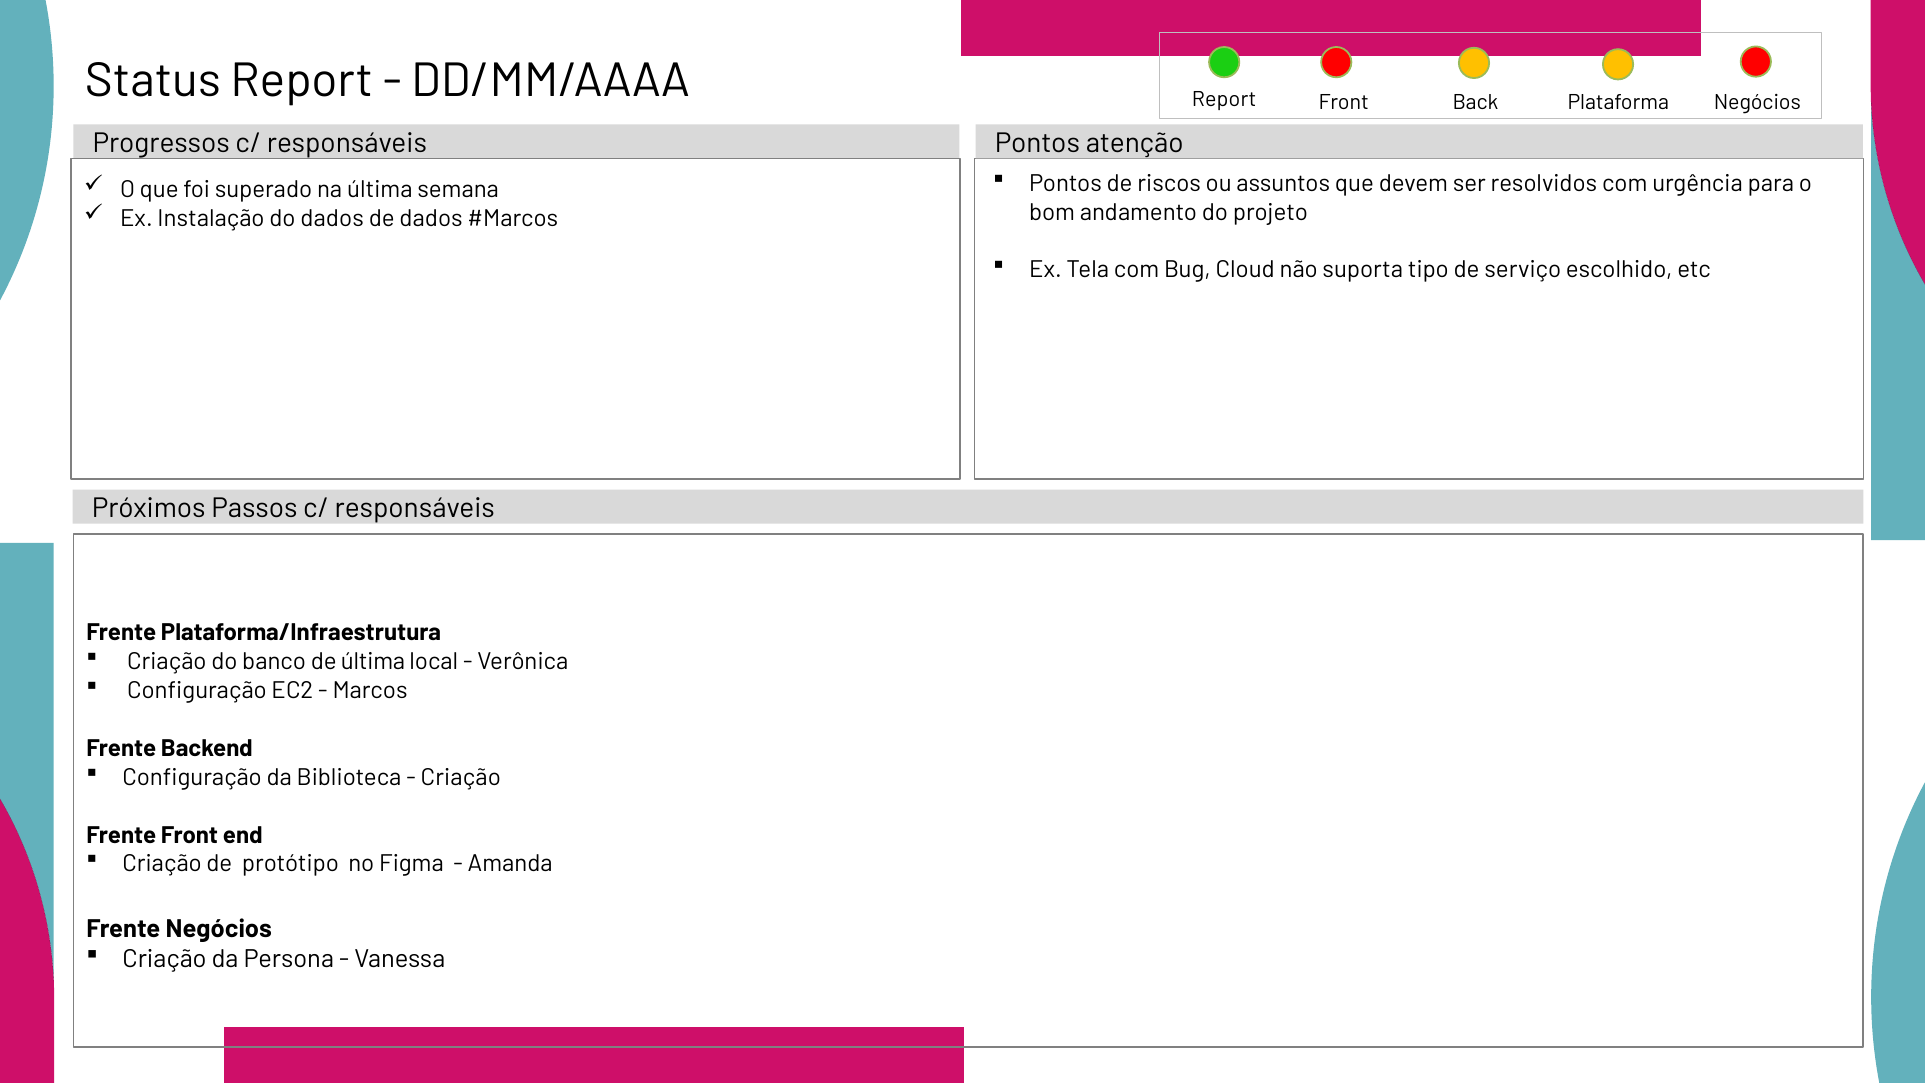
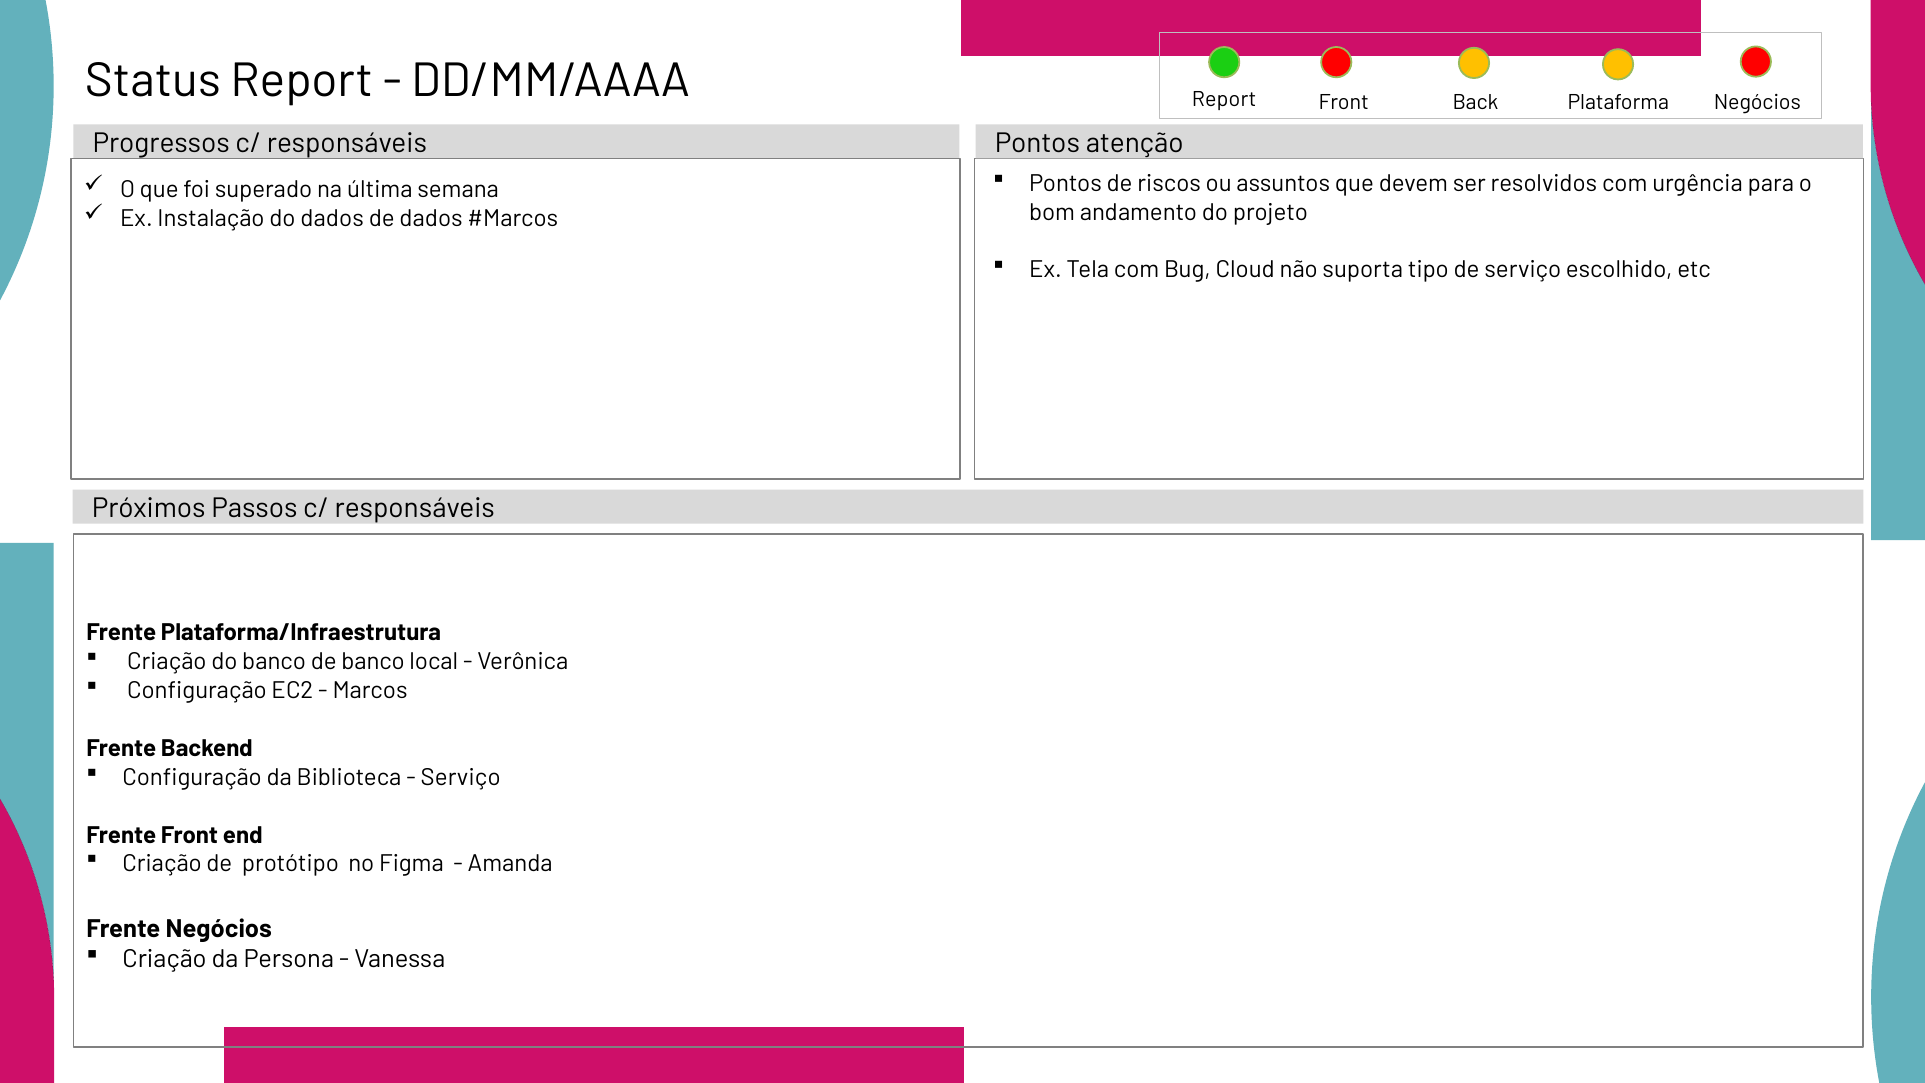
de última: última -> banco (373, 662)
Criação: Criação -> Serviço (461, 777)
